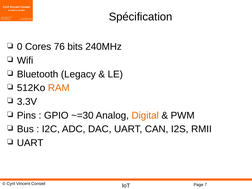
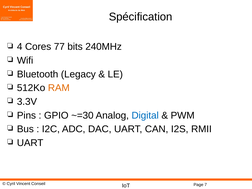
0: 0 -> 4 (20, 47)
76: 76 -> 77 (59, 47)
Digital colour: orange -> blue (145, 115)
